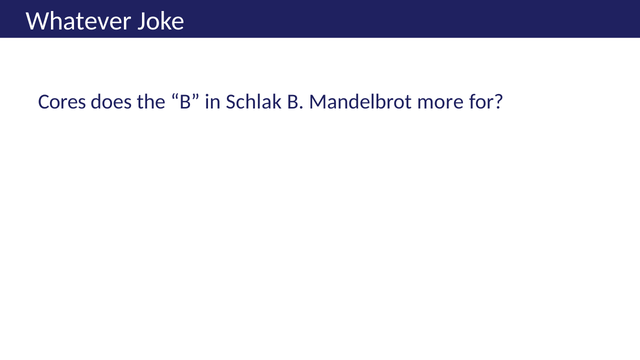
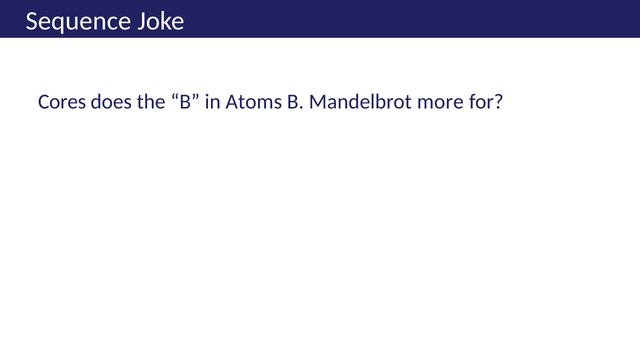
Whatever: Whatever -> Sequence (78, 21)
Schlak: Schlak -> Atoms (254, 102)
